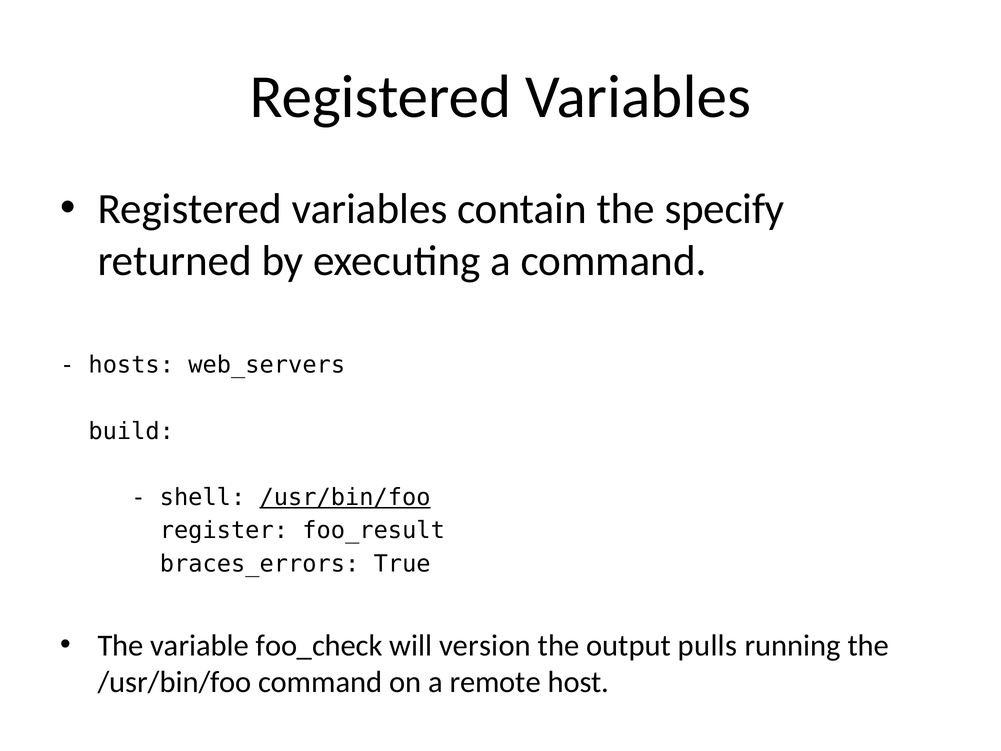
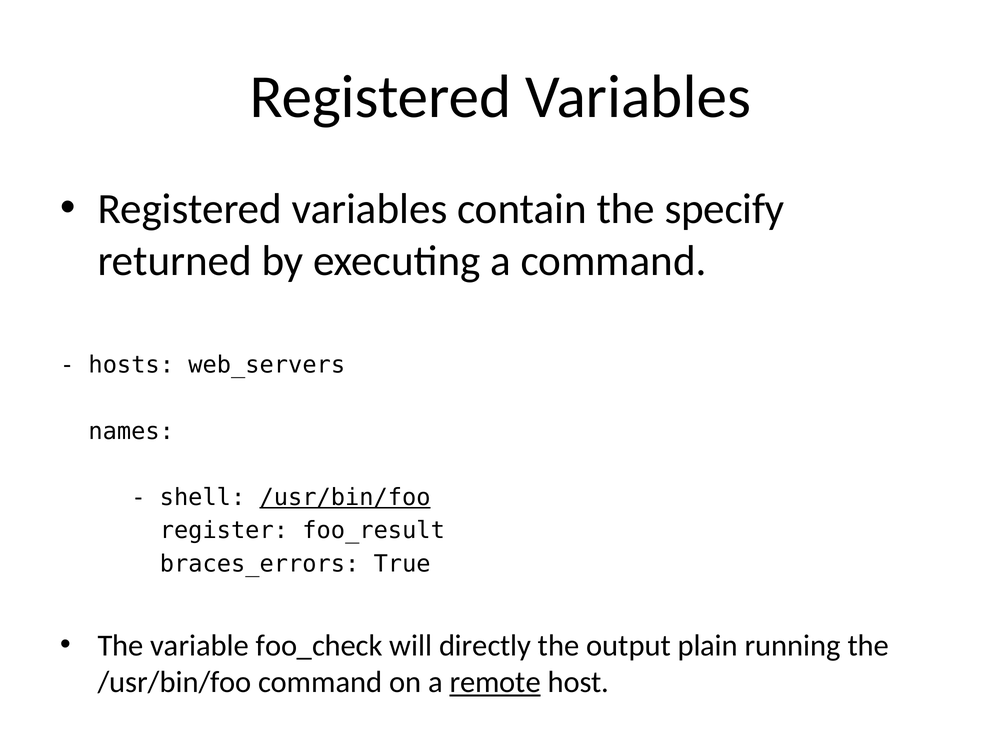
build: build -> names (131, 431)
version: version -> directly (485, 645)
pulls: pulls -> plain (708, 645)
remote underline: none -> present (495, 682)
